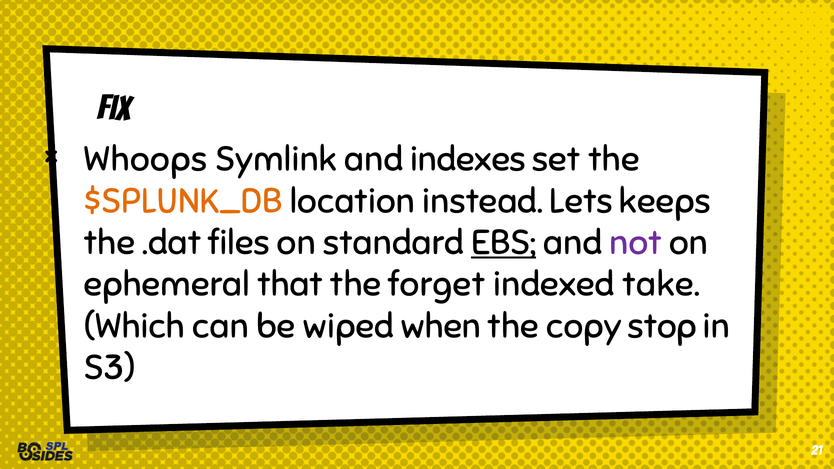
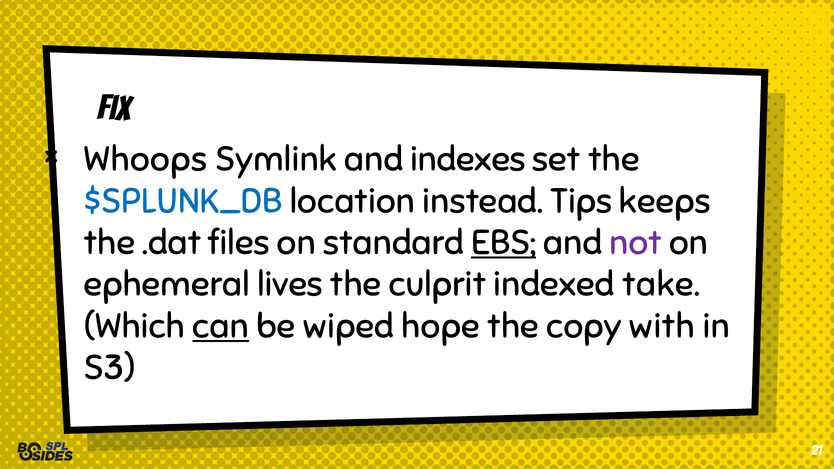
$SPLUNK_DB colour: orange -> blue (183, 201)
Lets: Lets -> Tips (581, 201)
that: that -> lives (290, 285)
forget: forget -> culprit (437, 285)
can underline: none -> present (221, 326)
when: when -> hope (441, 326)
stop: stop -> with (662, 326)
